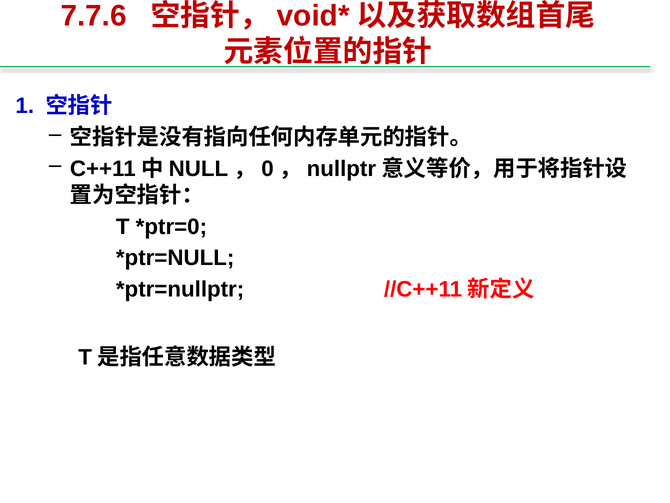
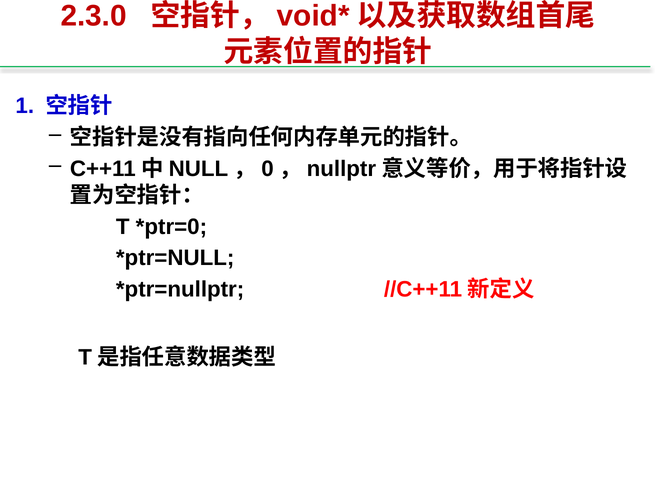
7.7.6: 7.7.6 -> 2.3.0 (94, 16)
